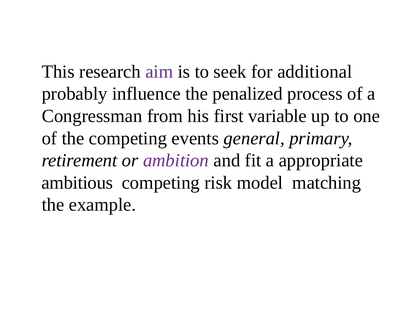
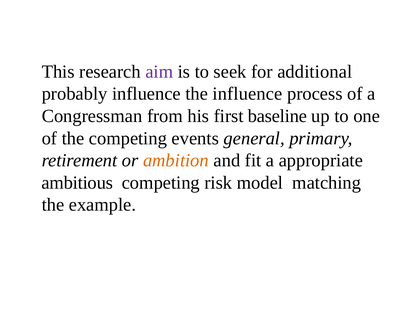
the penalized: penalized -> influence (248, 94)
variable: variable -> baseline (278, 116)
ambition colour: purple -> orange (176, 160)
